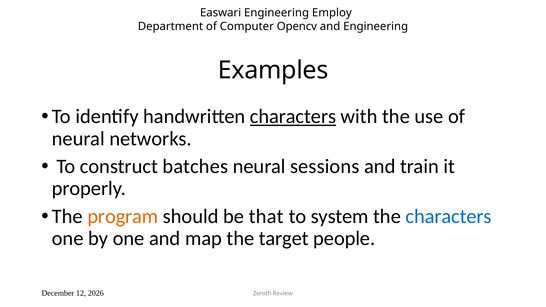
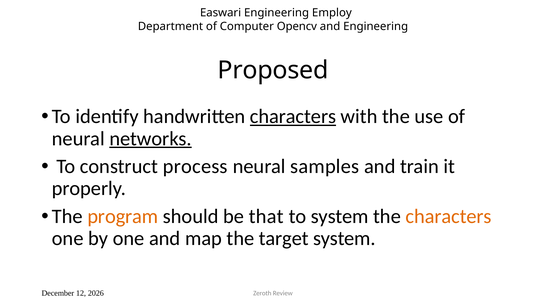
Examples: Examples -> Proposed (273, 70)
networks underline: none -> present (151, 139)
batches: batches -> process (195, 167)
sessions: sessions -> samples (325, 167)
characters colour: blue -> orange (449, 216)
target people: people -> system (344, 239)
